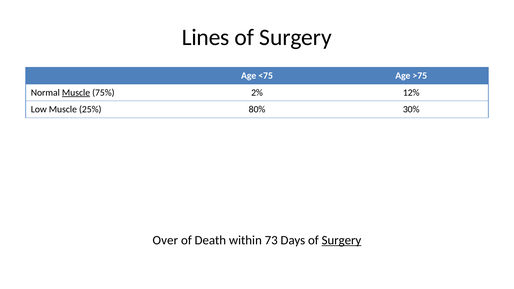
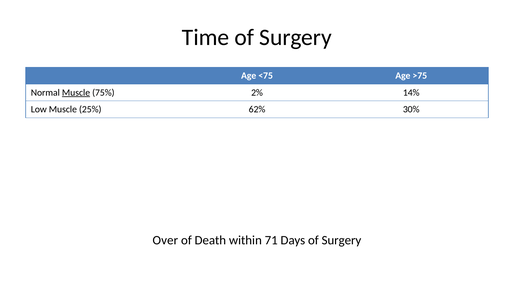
Lines: Lines -> Time (206, 37)
12%: 12% -> 14% (411, 93)
80%: 80% -> 62% (257, 109)
73: 73 -> 71 (271, 240)
Surgery underline: present -> none (341, 240)
